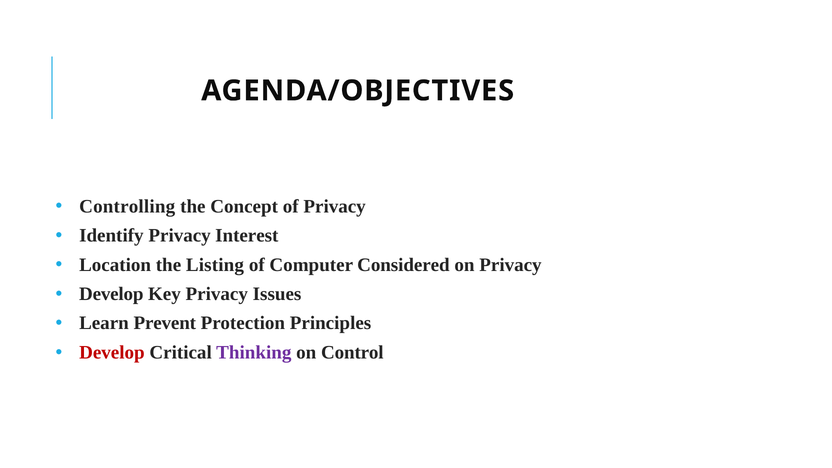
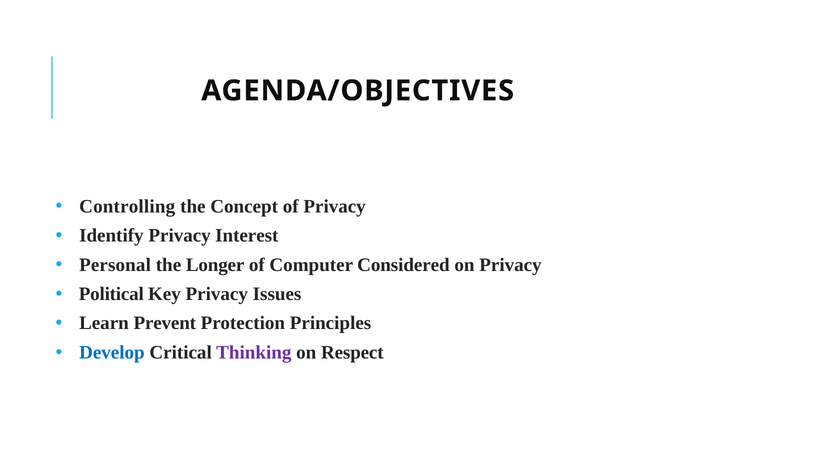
Location: Location -> Personal (115, 265)
Listing: Listing -> Longer (215, 265)
Develop: Develop -> Political (111, 294)
Develop colour: red -> blue (112, 352)
Control: Control -> Respect (352, 352)
